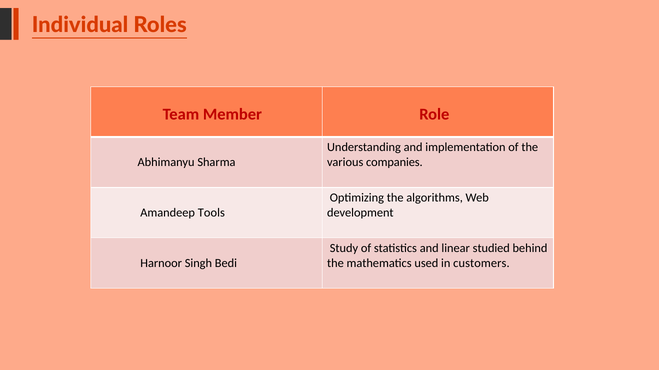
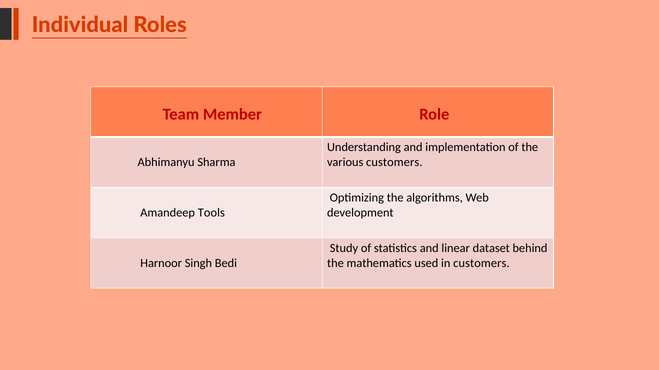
various companies: companies -> customers (394, 163)
studied: studied -> dataset (491, 248)
